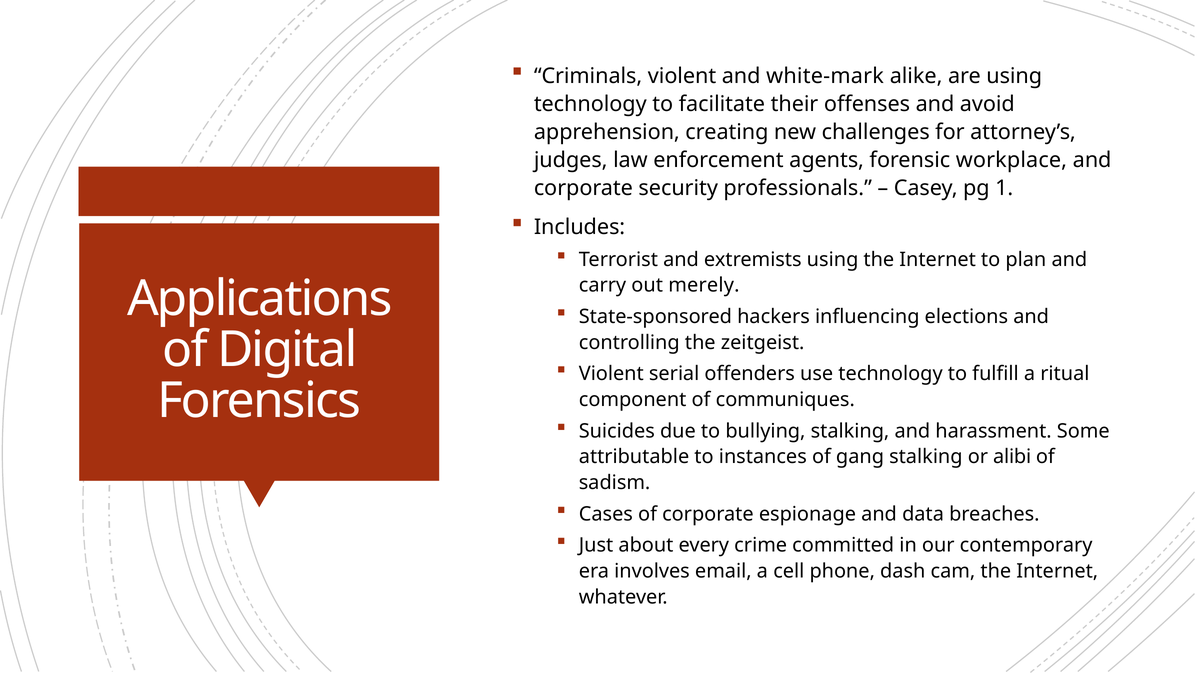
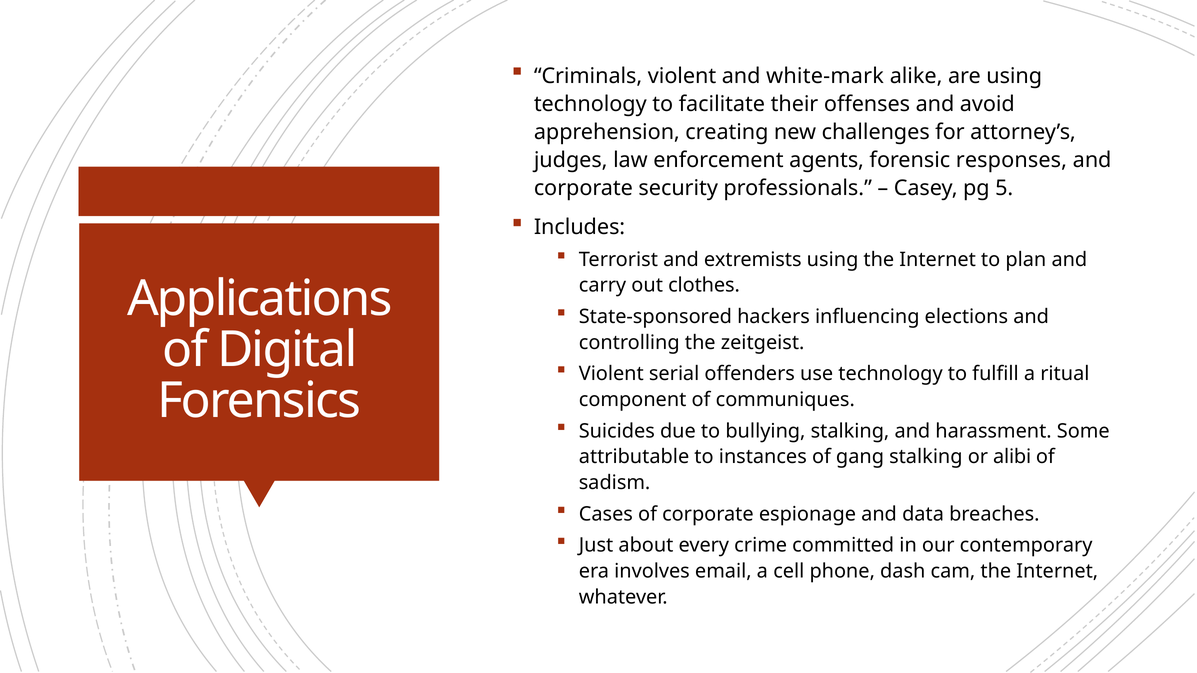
workplace: workplace -> responses (1011, 160)
1: 1 -> 5 (1004, 188)
merely: merely -> clothes (704, 285)
